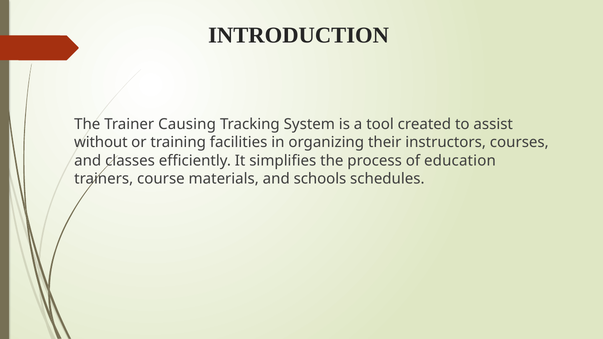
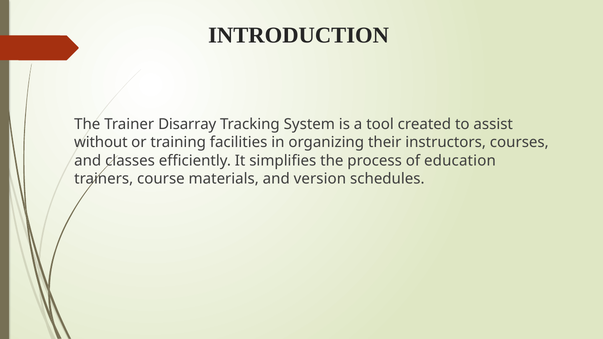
Causing: Causing -> Disarray (187, 125)
schools: schools -> version (320, 179)
